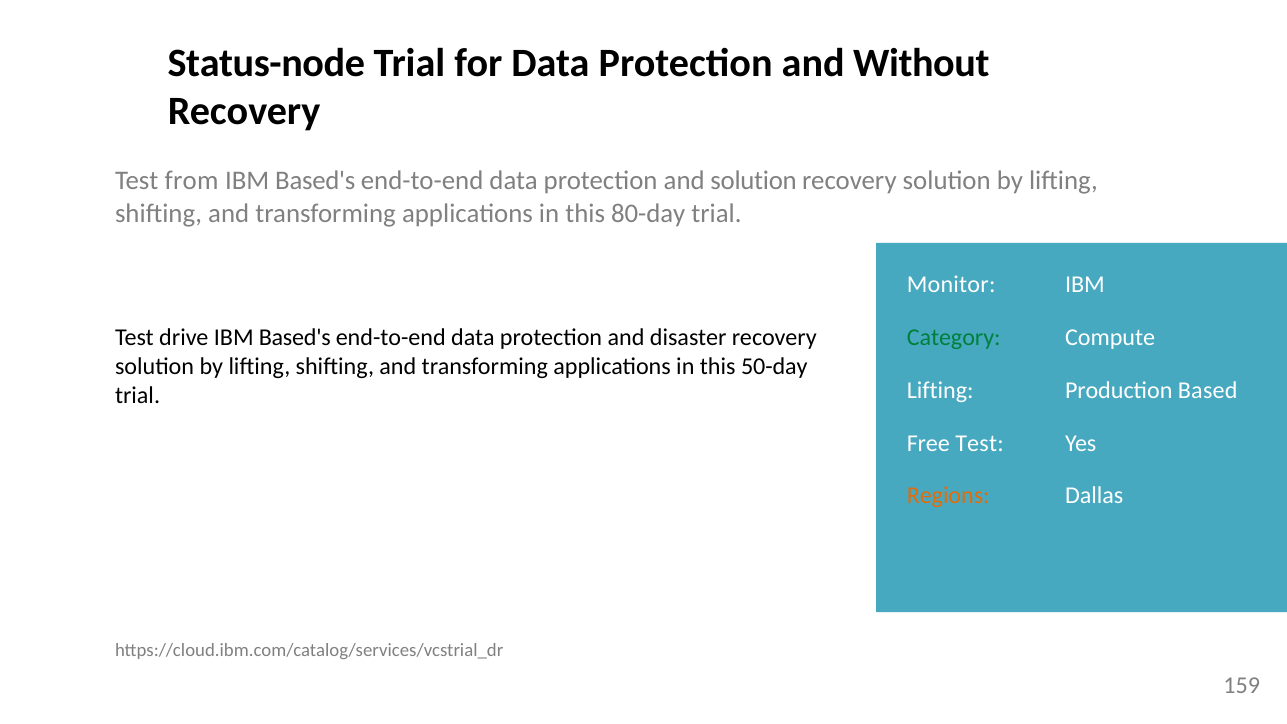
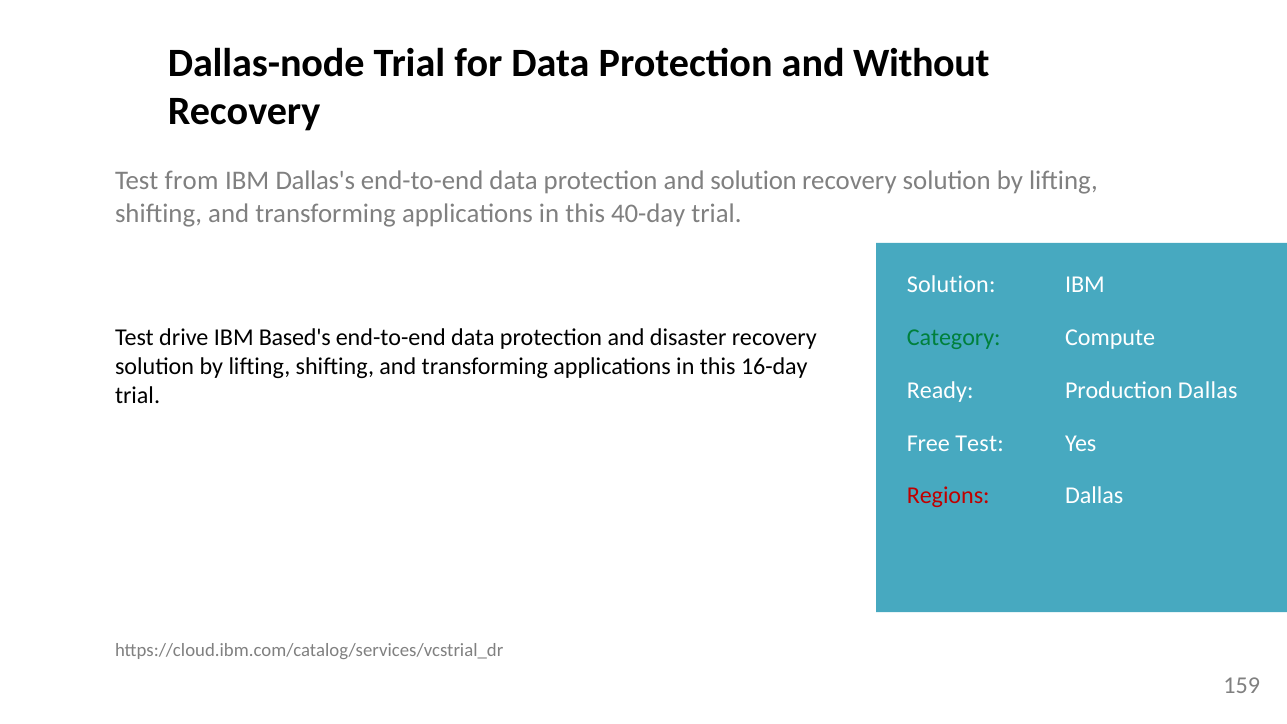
Status-node: Status-node -> Dallas-node (266, 63)
Based's: Based's -> Dallas's (315, 181)
80-day: 80-day -> 40-day (648, 213)
Monitor: Monitor -> Solution (951, 285)
50-day: 50-day -> 16-day (774, 367)
Lifting: Lifting -> Ready (940, 390)
Production Based: Based -> Dallas (1208, 390)
Regions colour: orange -> red (948, 496)
